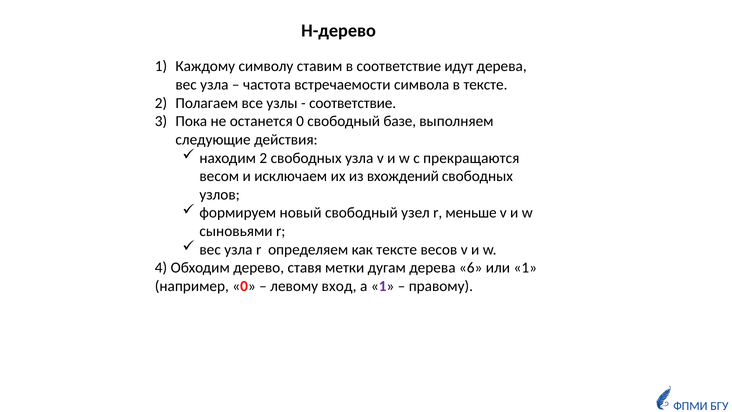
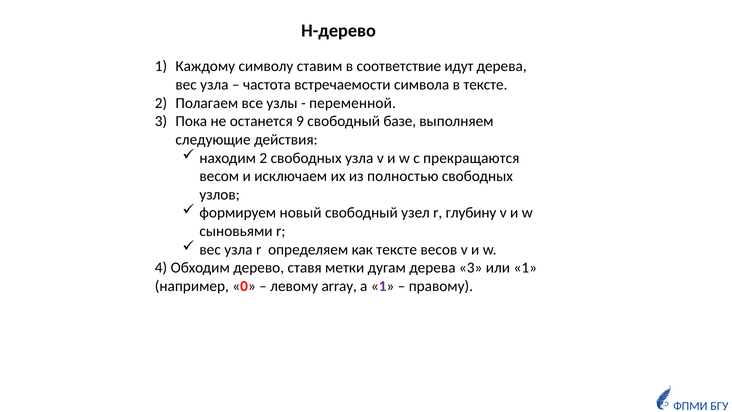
соответствие: соответствие -> переменной (353, 103)
останется 0: 0 -> 9 (300, 121)
вхождений: вхождений -> полностью (403, 176)
меньше: меньше -> глубину (471, 213)
дерева 6: 6 -> 3 (471, 268)
вход: вход -> array (339, 286)
